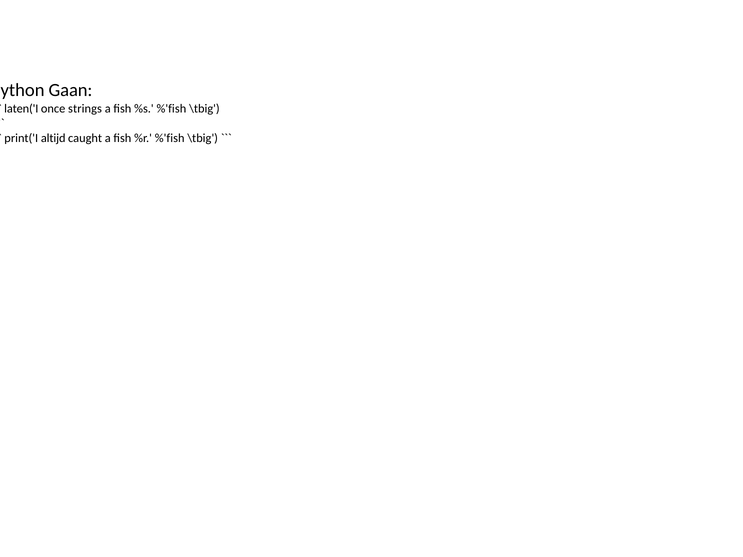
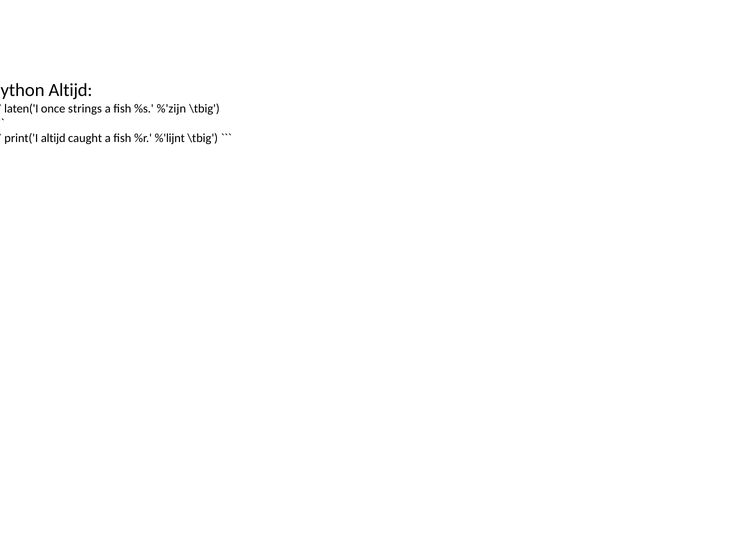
Gaan: Gaan -> Altijd (71, 90)
%s %'fish: %'fish -> %'zijn (171, 109)
%r %'fish: %'fish -> %'lijnt (170, 138)
